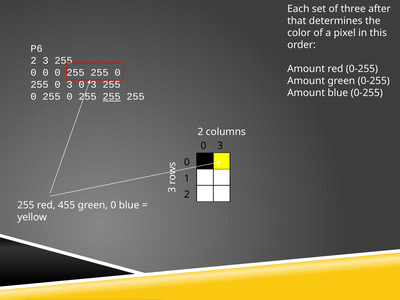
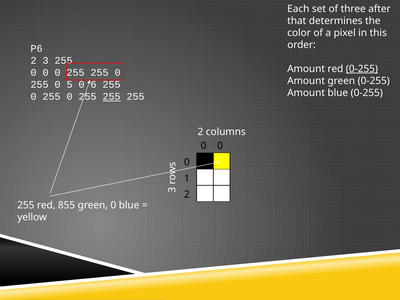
0-255 underline: none -> present (362, 69)
255 0 3: 3 -> 5 (70, 85)
3: 3 -> 6 (94, 85)
3: 3 -> 0 (220, 146)
455: 455 -> 855 (67, 205)
